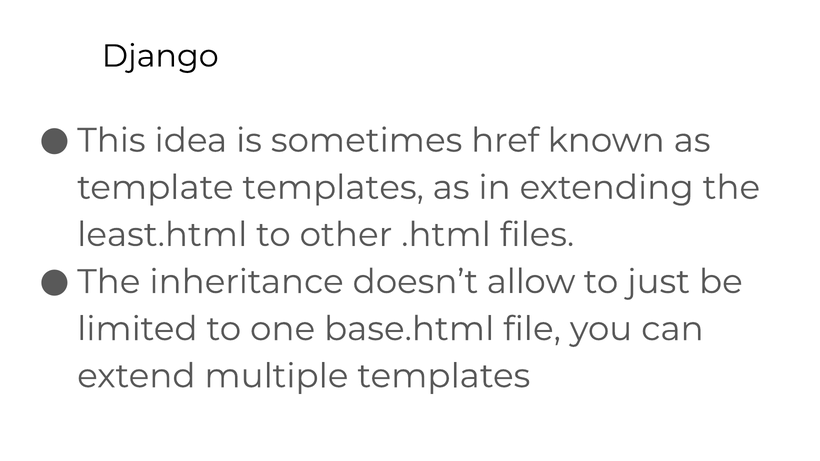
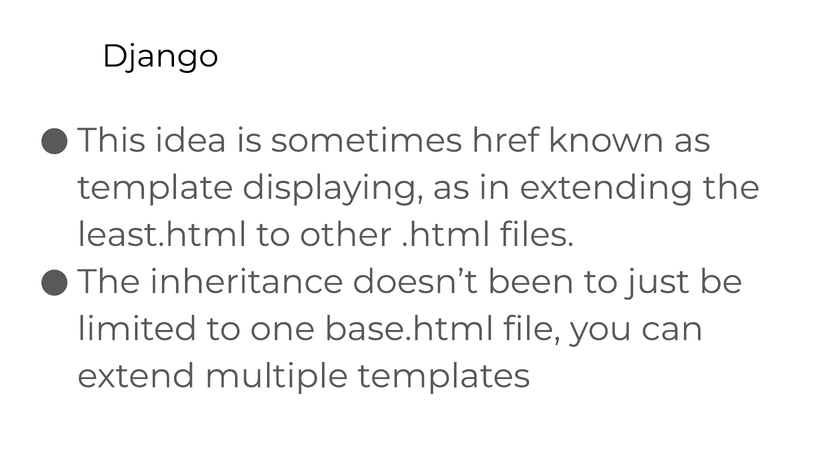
template templates: templates -> displaying (333, 188)
allow: allow -> been (531, 282)
